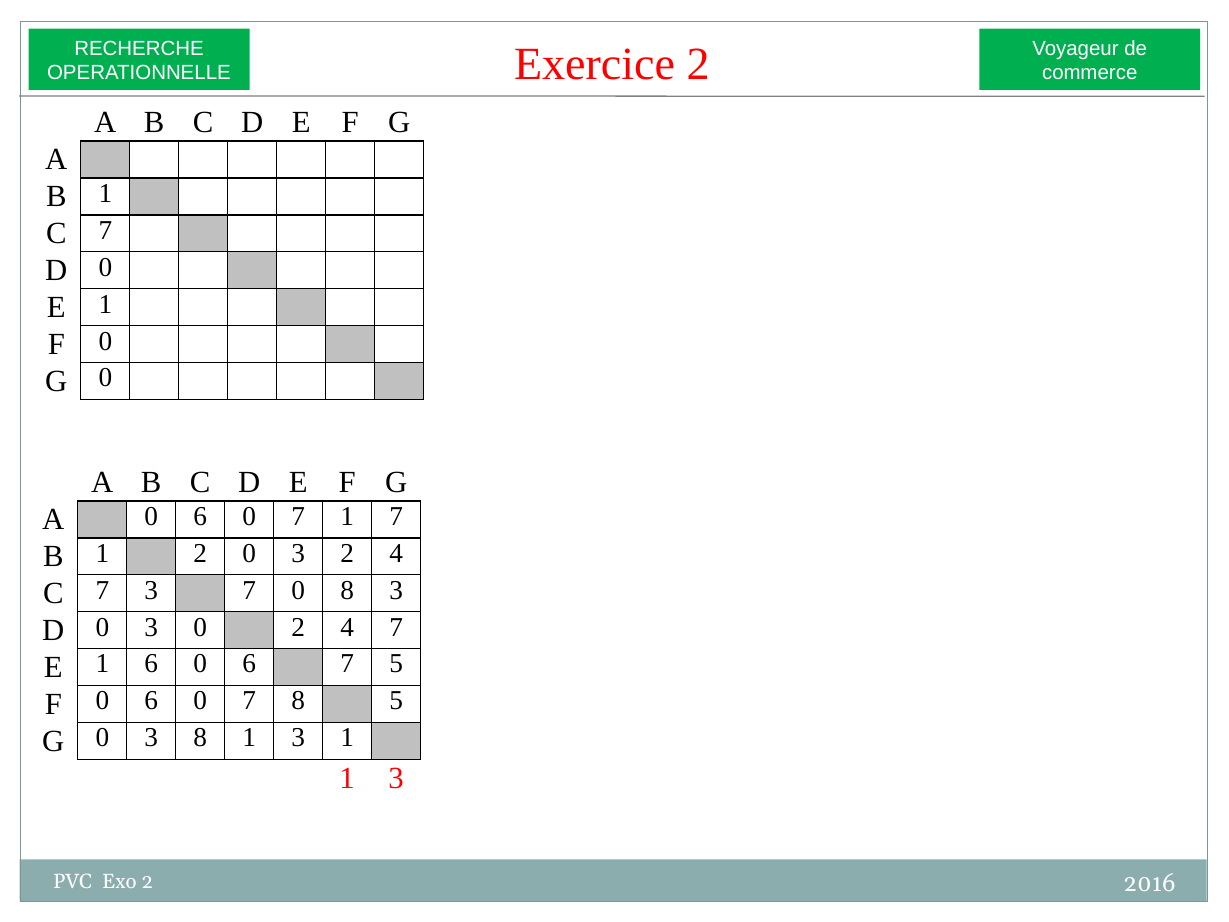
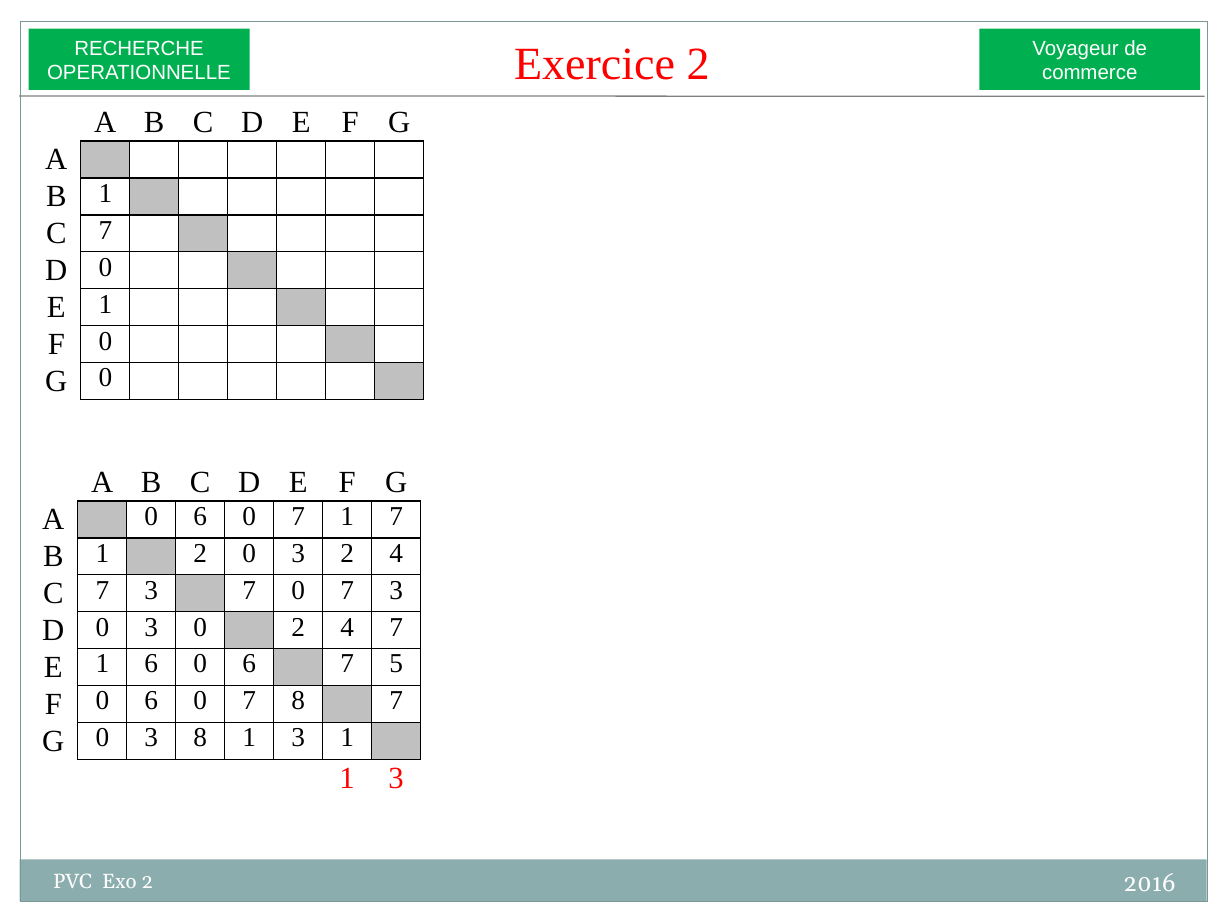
7 0 8: 8 -> 7 (347, 590)
8 5: 5 -> 7 (396, 701)
